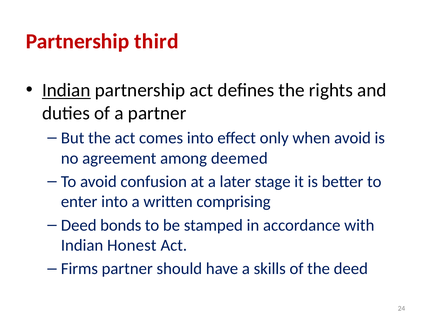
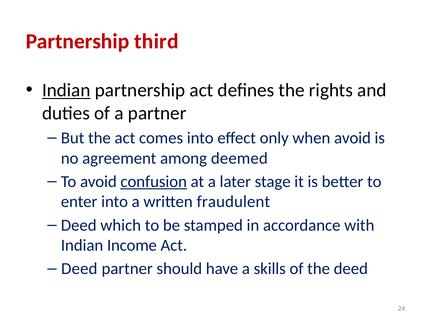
confusion underline: none -> present (154, 182)
comprising: comprising -> fraudulent (233, 202)
bonds: bonds -> which (121, 225)
Honest: Honest -> Income (132, 245)
Firms: Firms -> Deed (79, 269)
